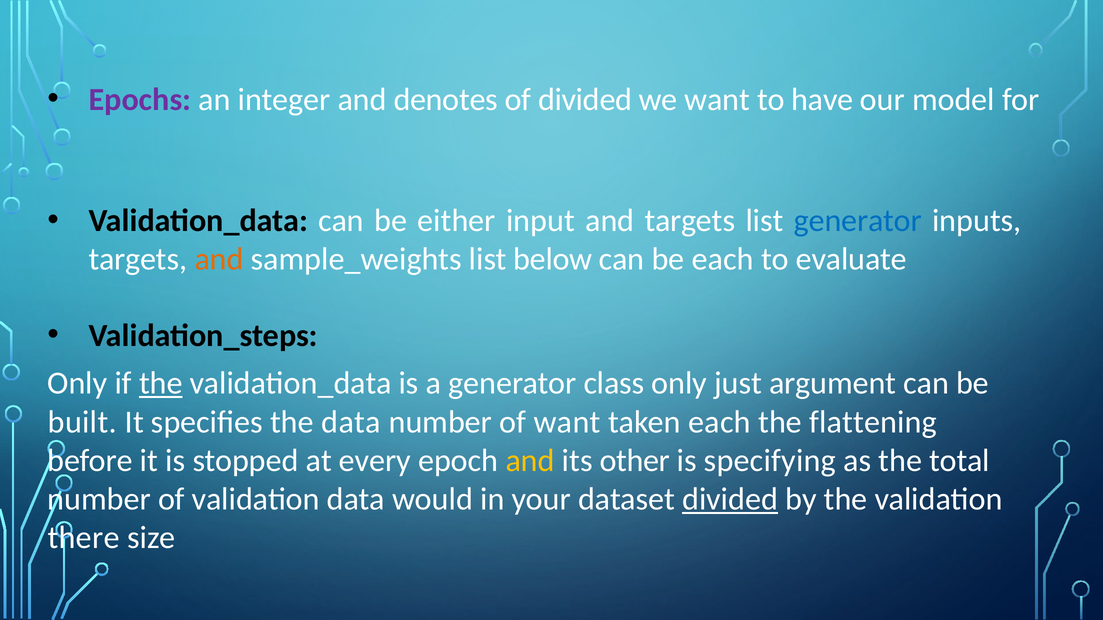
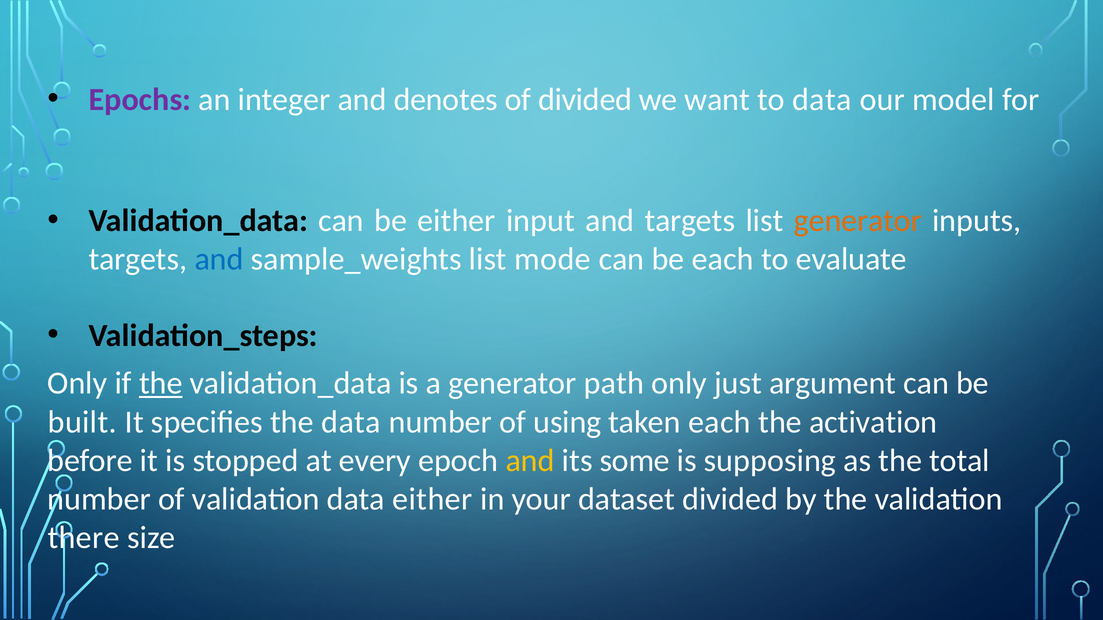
to have: have -> data (822, 100)
generator colour: blue -> orange (858, 221)
and colour: orange -> blue (219, 260)
below: below -> mode (553, 260)
class: class -> path (614, 384)
of want: want -> using (567, 422)
flattening: flattening -> activation (873, 422)
other: other -> some (635, 461)
specifying: specifying -> supposing (770, 461)
data would: would -> either (432, 500)
divided underline: present -> none (730, 500)
